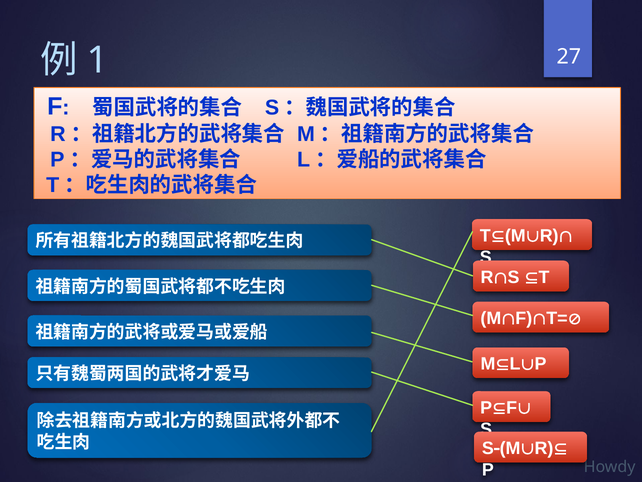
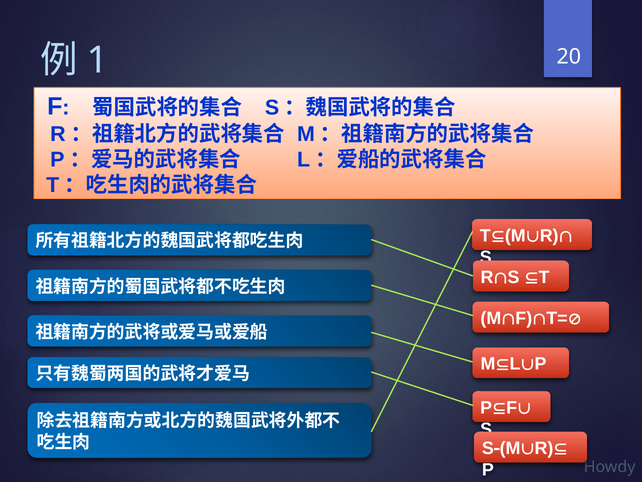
27: 27 -> 20 (569, 57)
